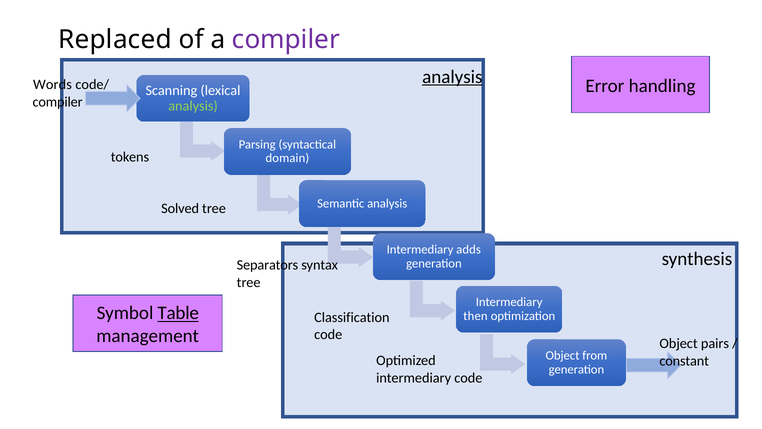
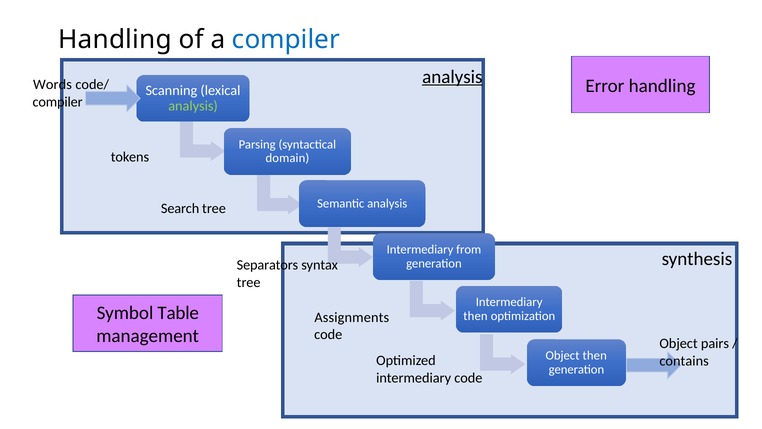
Replaced: Replaced -> Handling (115, 40)
compiler colour: purple -> blue (286, 40)
Solved: Solved -> Search (180, 209)
adds: adds -> from (469, 249)
Table underline: present -> none (178, 313)
Classification: Classification -> Assignments (352, 317)
Object from: from -> then (595, 355)
constant: constant -> contains (684, 361)
